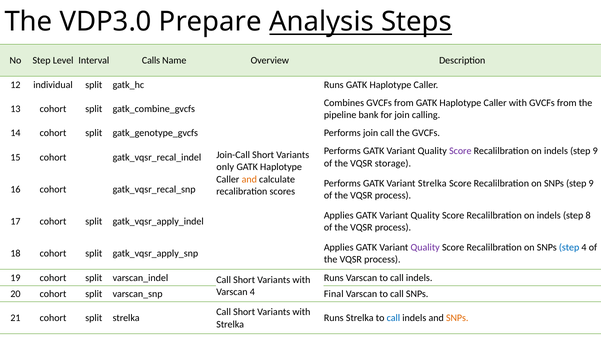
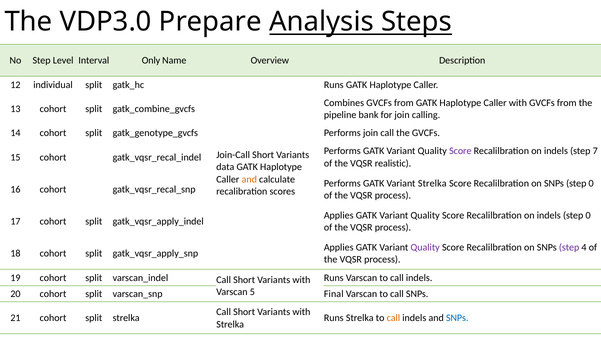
Calls: Calls -> Only (151, 61)
indels step 9: 9 -> 7 (595, 151)
storage: storage -> realistic (393, 163)
only: only -> data (225, 167)
SNPs step 9: 9 -> 0 (591, 183)
indels step 8: 8 -> 0 (588, 215)
step colour: blue -> purple (569, 247)
Varscan 4: 4 -> 5 (252, 292)
call colour: blue -> orange (393, 318)
SNPs colour: orange -> blue (457, 318)
